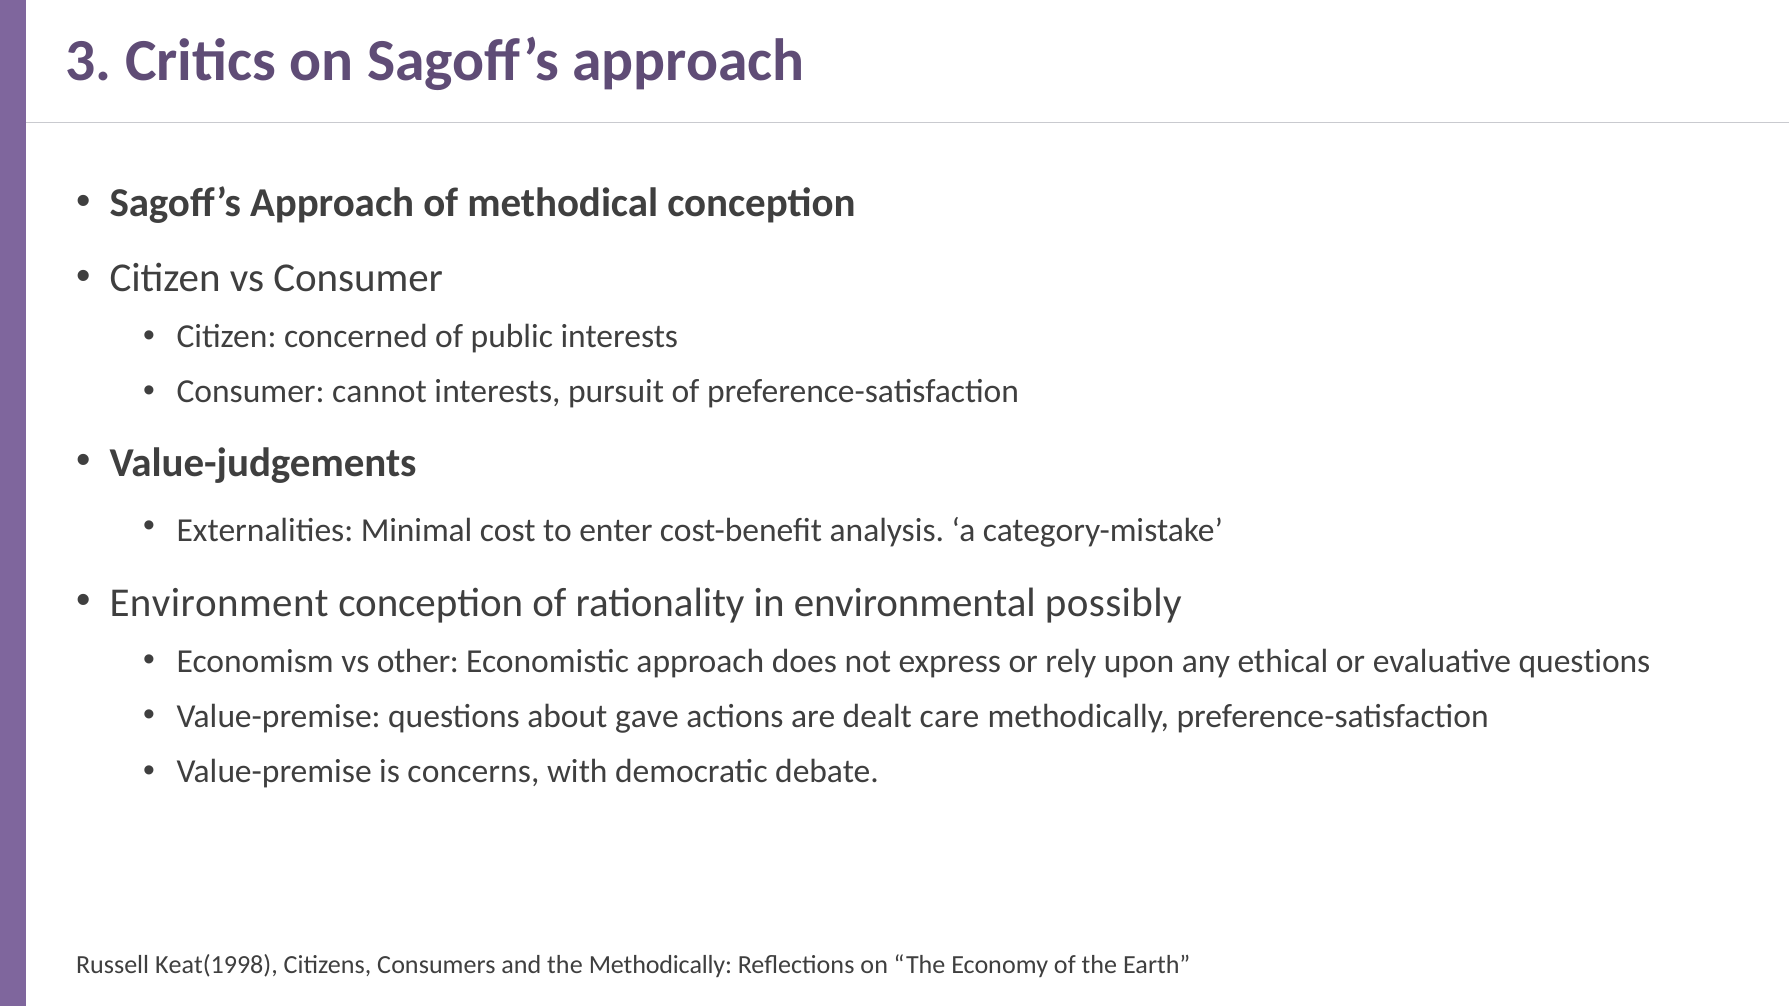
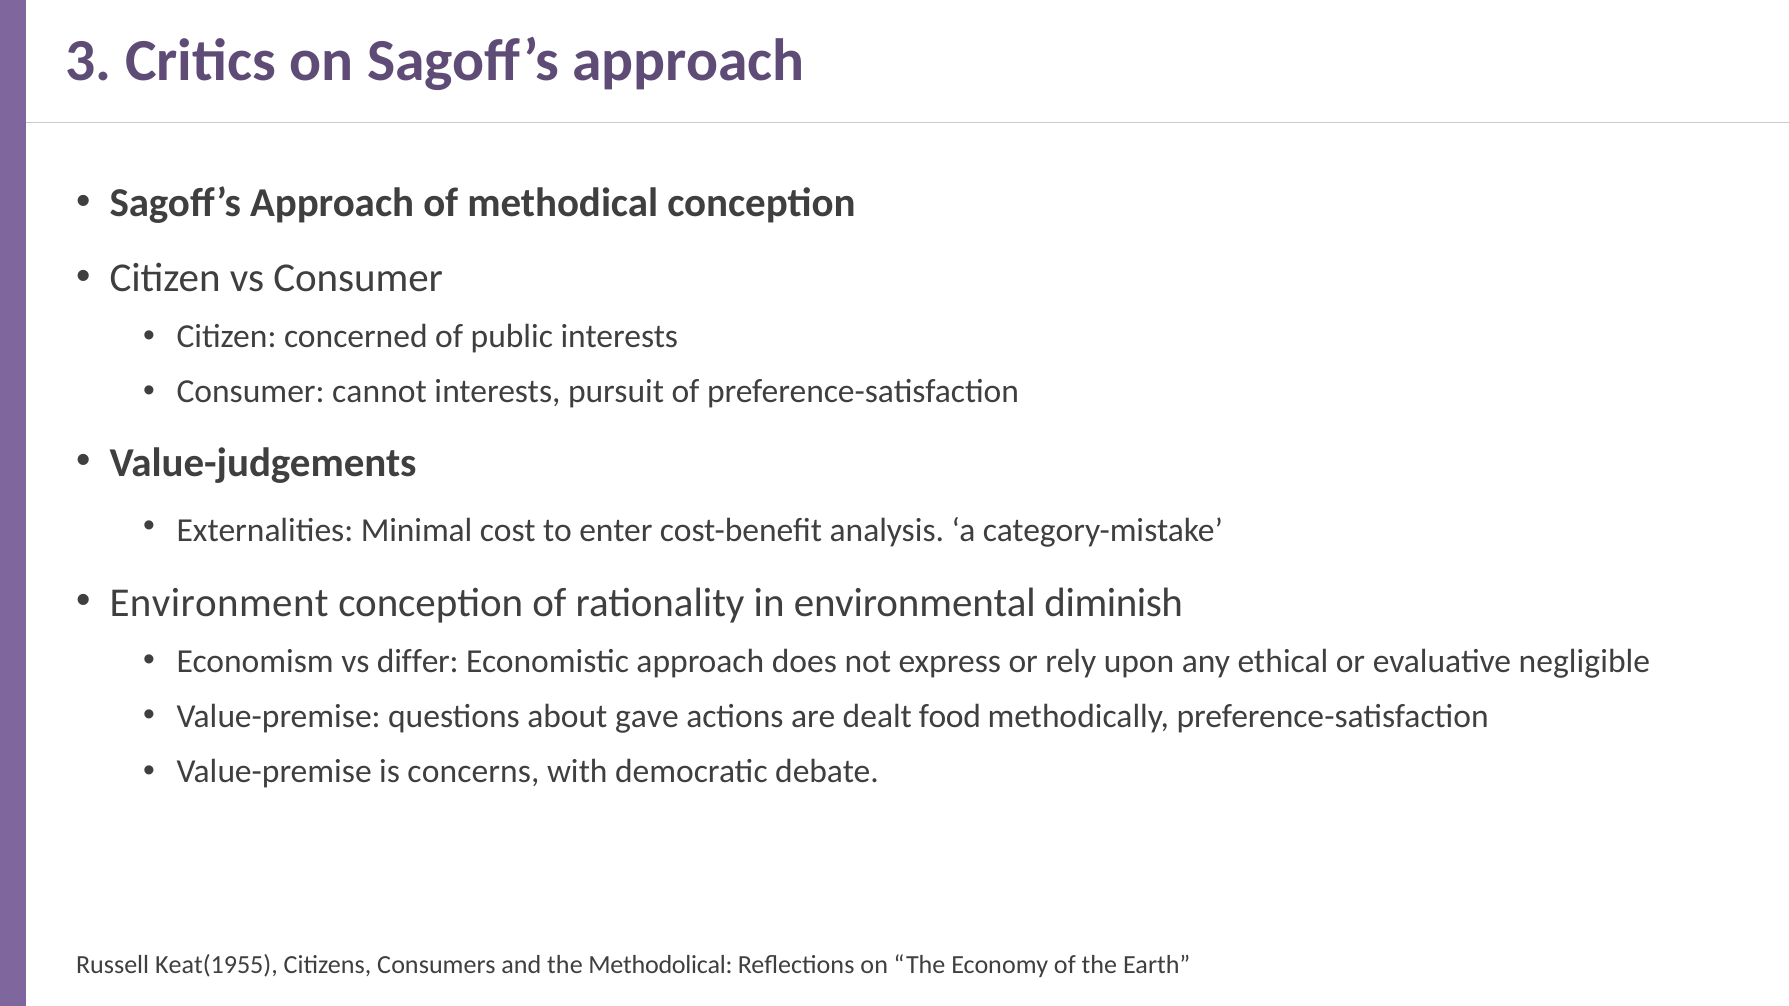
possibly: possibly -> diminish (1114, 603)
other: other -> differ (418, 662)
evaluative questions: questions -> negligible (1584, 662)
care: care -> food (950, 717)
Keat(1998: Keat(1998 -> Keat(1955 (216, 965)
the Methodically: Methodically -> Methodolical (660, 965)
